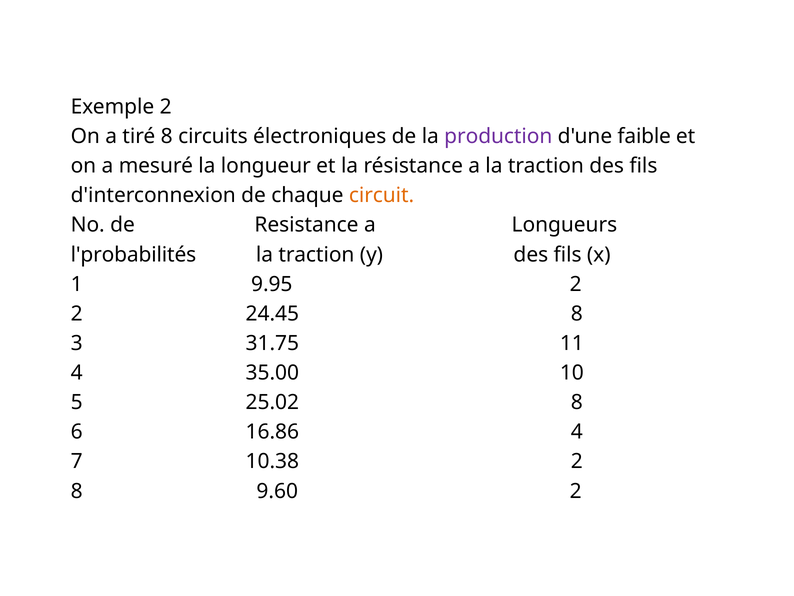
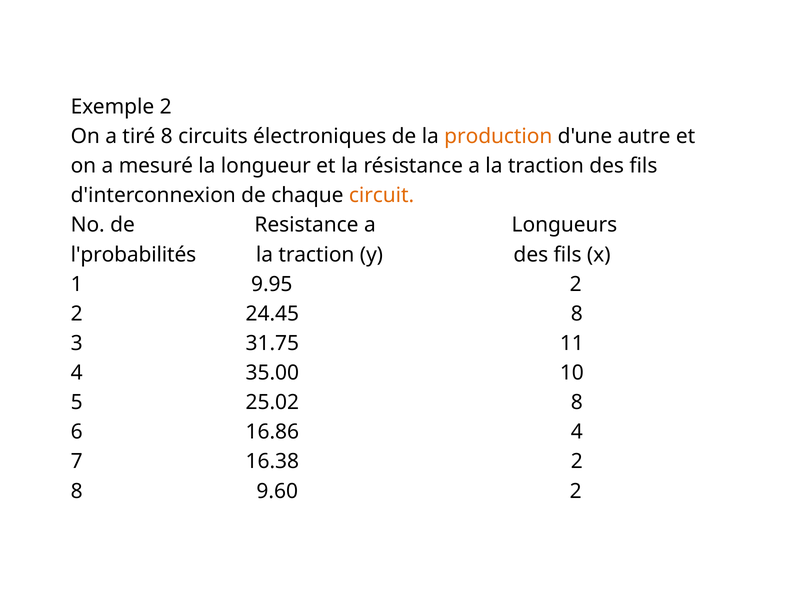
production colour: purple -> orange (498, 136)
faible: faible -> autre (644, 136)
10.38: 10.38 -> 16.38 (272, 461)
